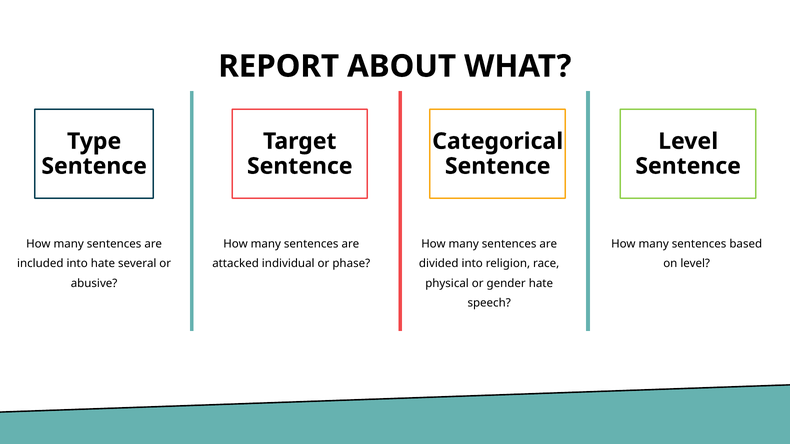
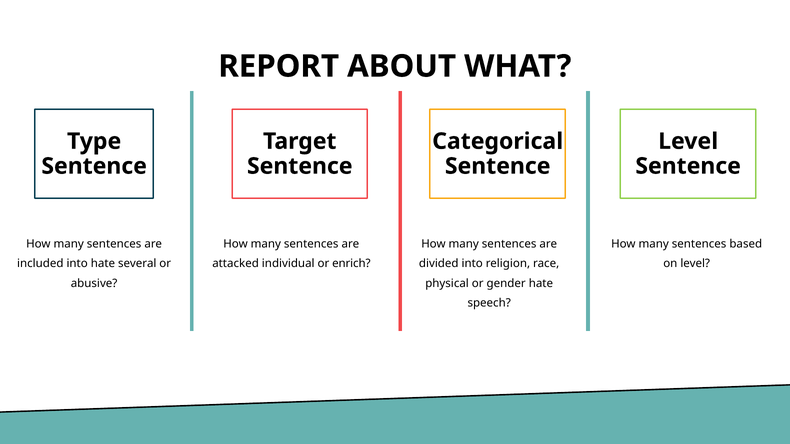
phase: phase -> enrich (351, 264)
